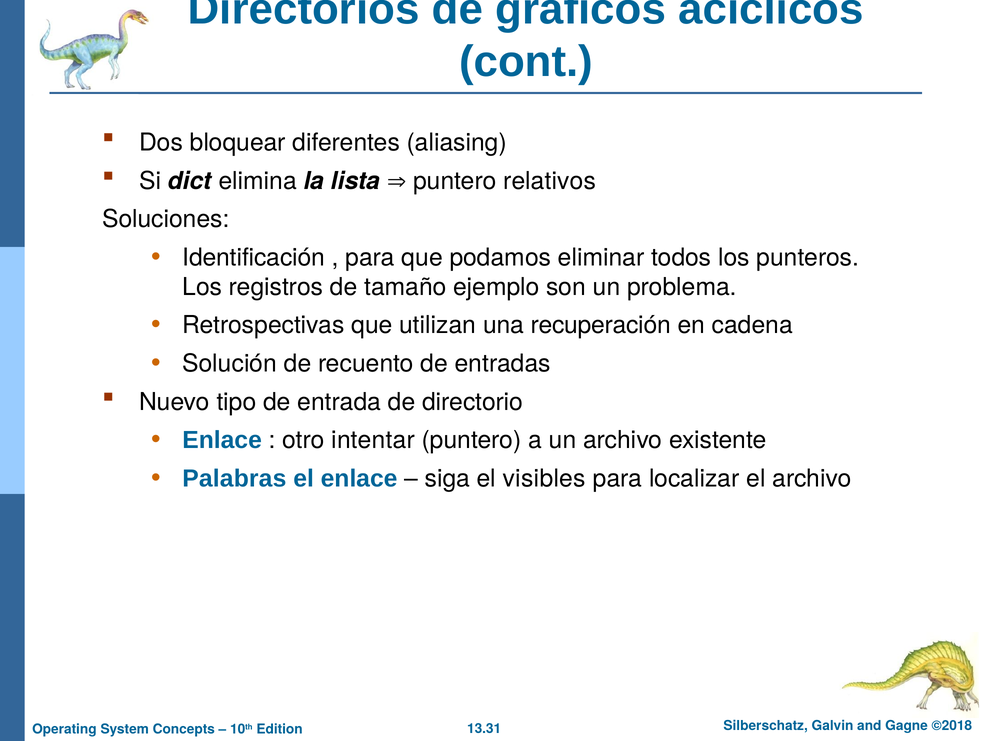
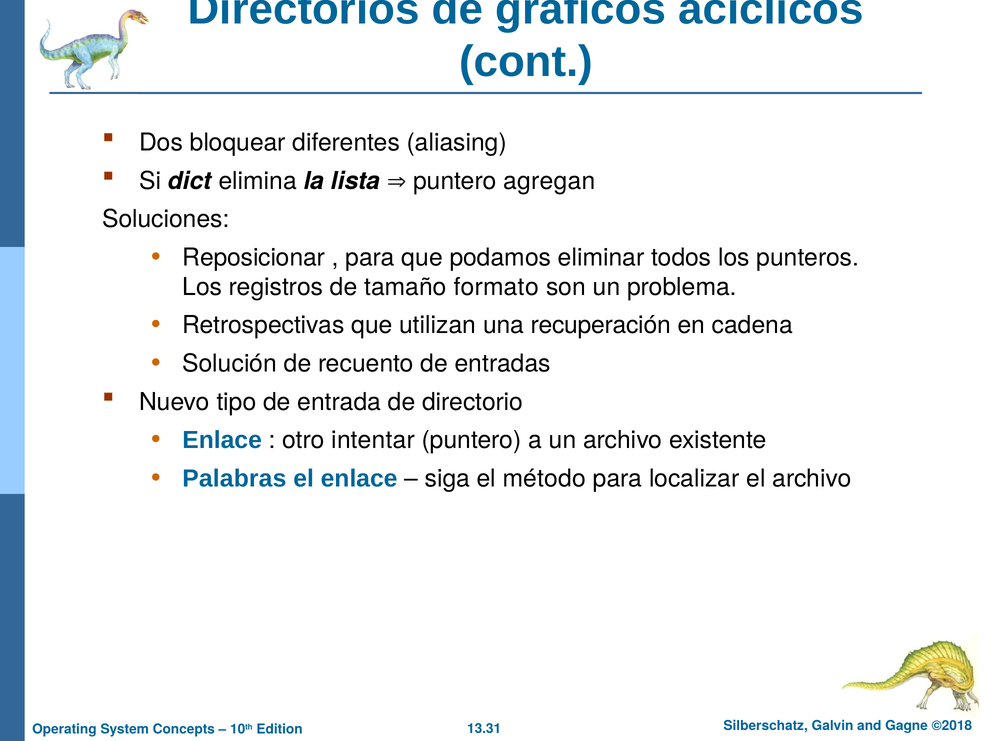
relativos: relativos -> agregan (550, 181)
Identificación: Identificación -> Reposicionar (254, 257)
ejemplo: ejemplo -> formato (496, 287)
visibles: visibles -> método (544, 478)
